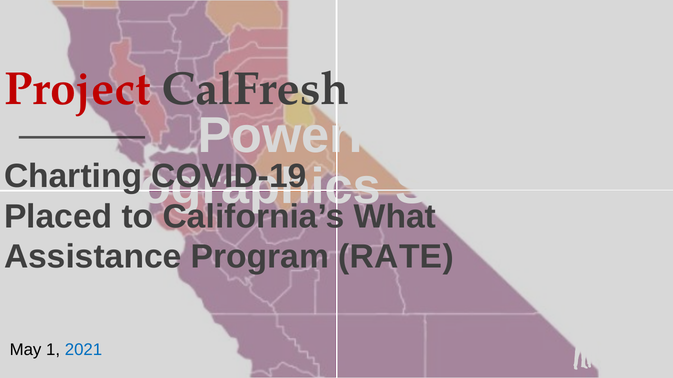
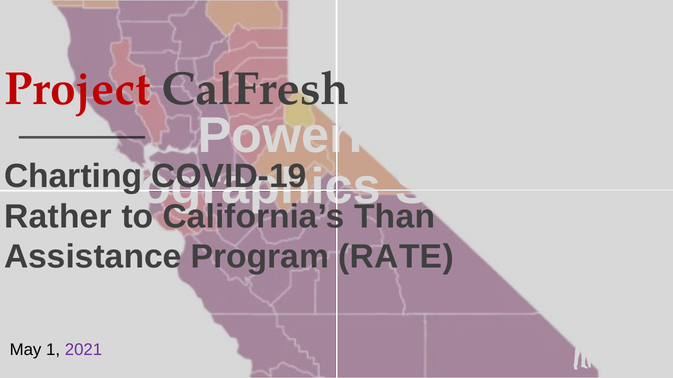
Placed: Placed -> Rather (58, 217)
What: What -> Than (395, 217)
2021 colour: blue -> purple (83, 350)
